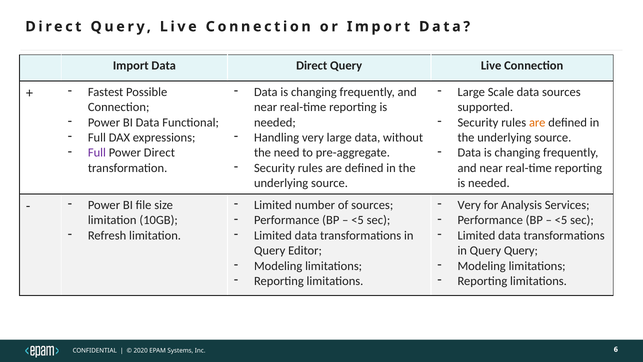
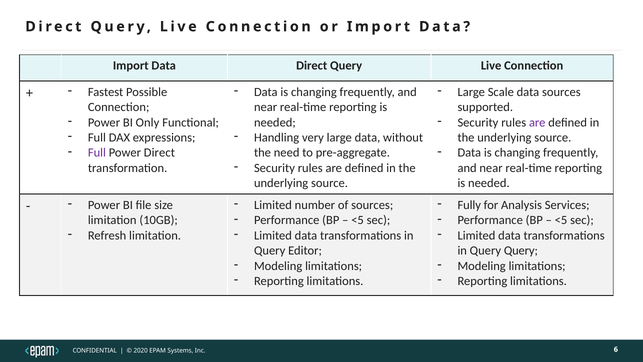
BI Data: Data -> Only (147, 122)
are colour: orange -> purple (537, 122)
Very: Very -> Fully (469, 205)
